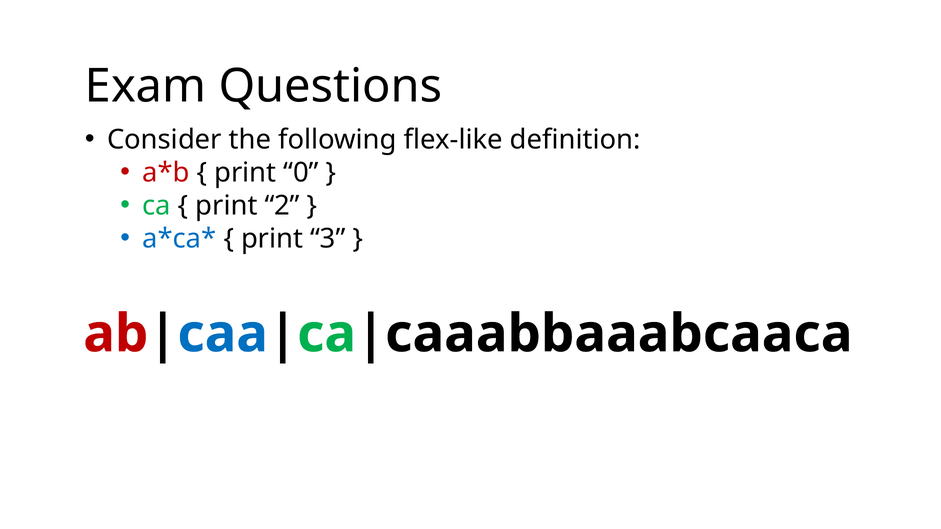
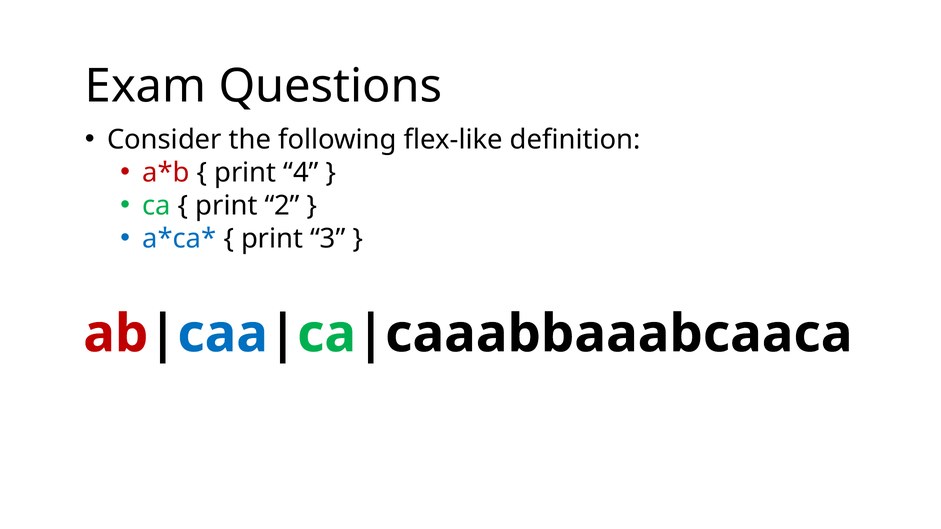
0: 0 -> 4 (301, 173)
